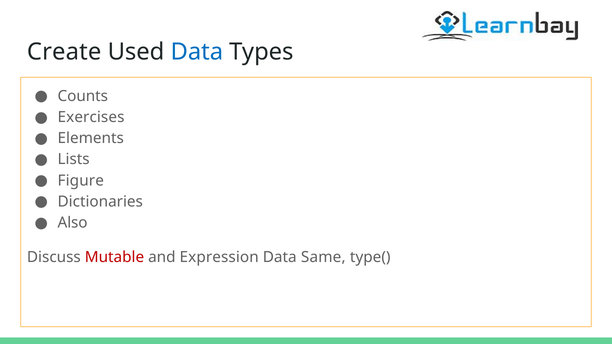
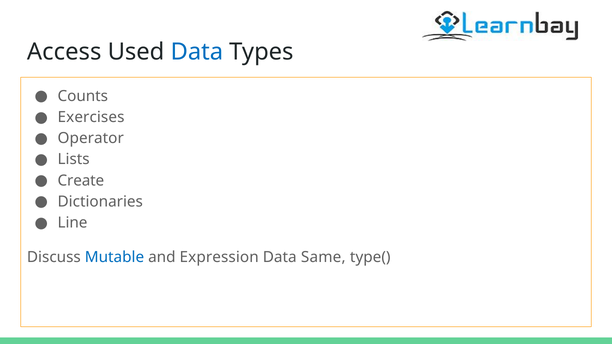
Create: Create -> Access (64, 52)
Elements: Elements -> Operator (91, 138)
Figure: Figure -> Create (81, 181)
Also: Also -> Line (73, 223)
Mutable colour: red -> blue (114, 258)
